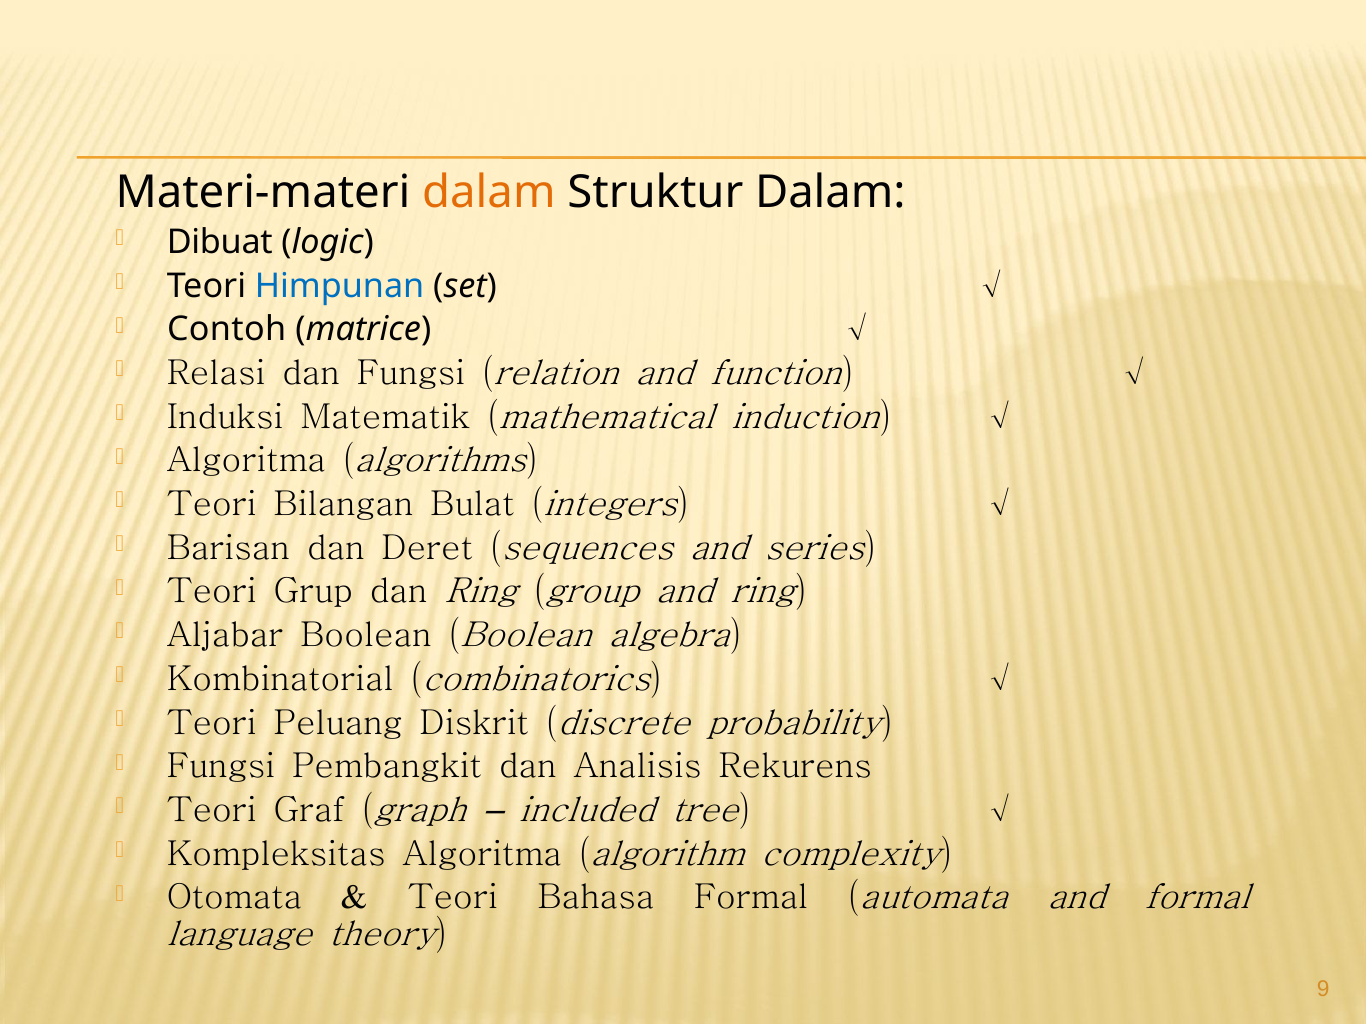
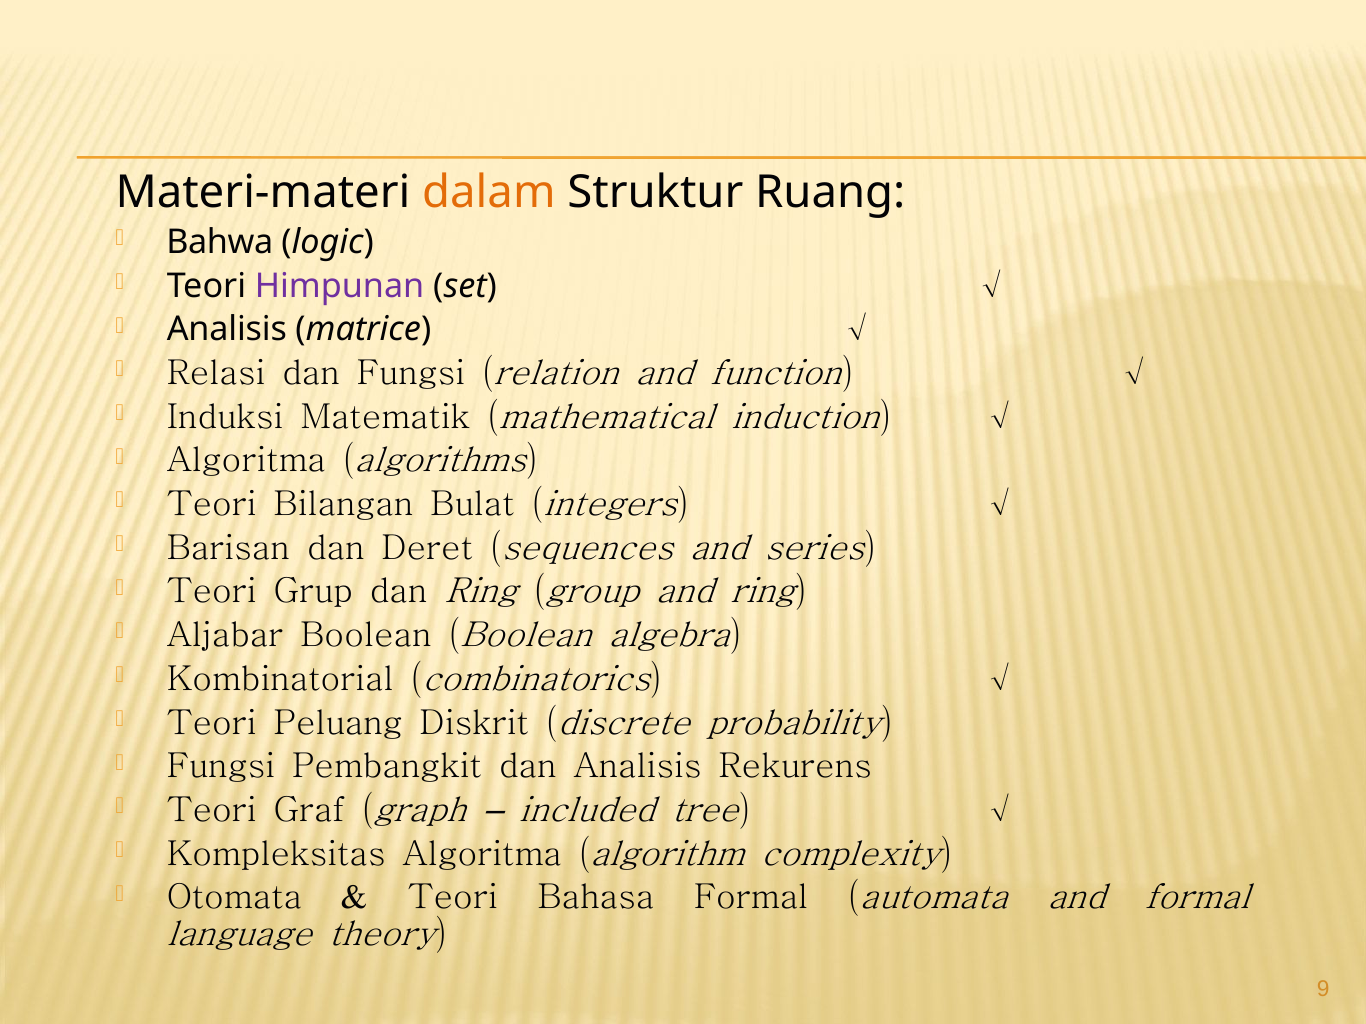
Struktur Dalam: Dalam -> Ruang (830, 192)
Dibuat: Dibuat -> Bahwa (220, 242)
Himpunan colour: blue -> purple (340, 286)
Contoh: Contoh -> Analisis (227, 330)
